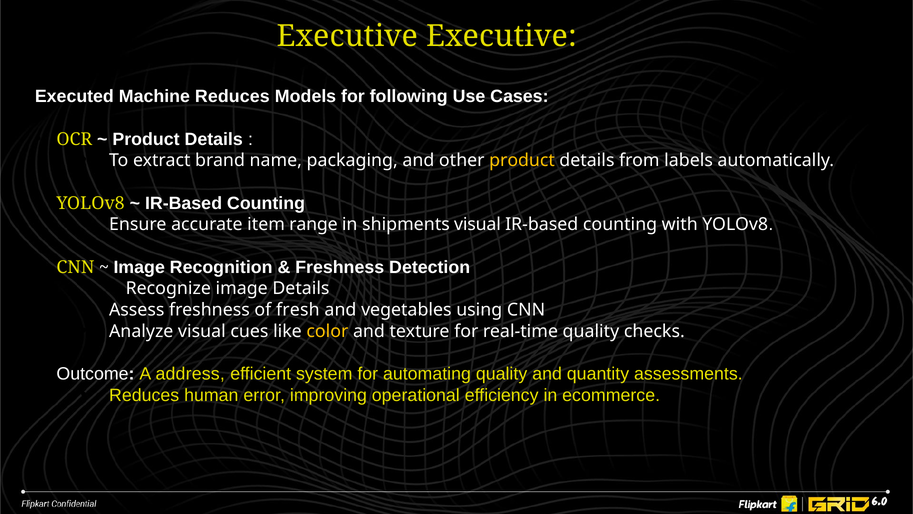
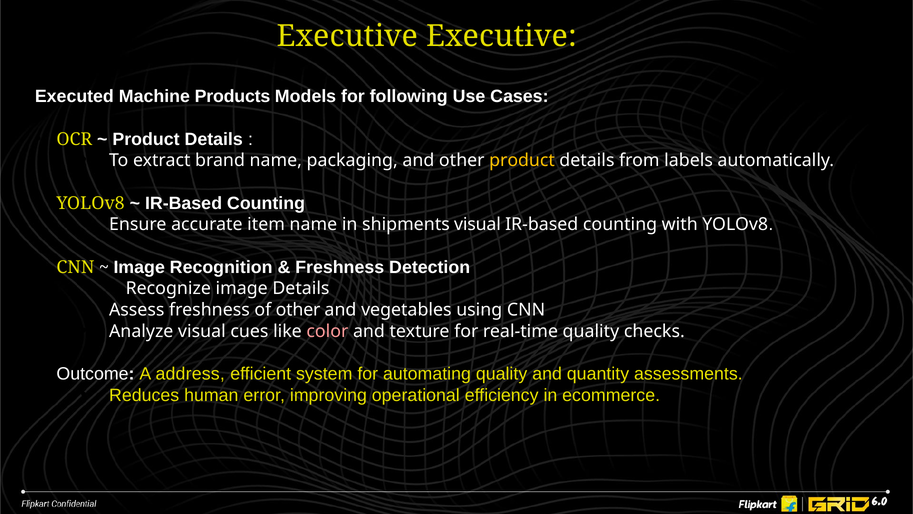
Machine Reduces: Reduces -> Products (232, 96)
item range: range -> name (313, 224)
of fresh: fresh -> other (298, 310)
color colour: yellow -> pink (327, 331)
